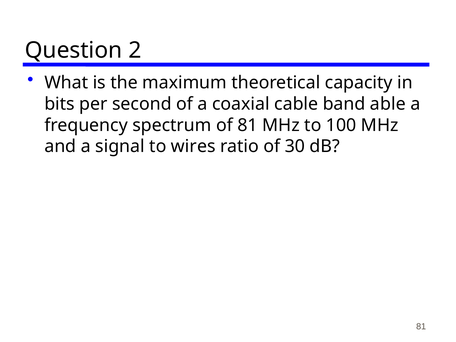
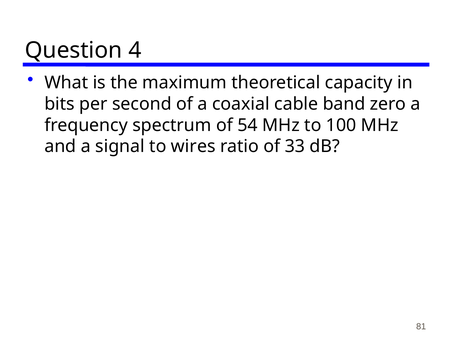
2: 2 -> 4 (135, 50)
able: able -> zero (388, 104)
of 81: 81 -> 54 (247, 125)
30: 30 -> 33 (295, 146)
